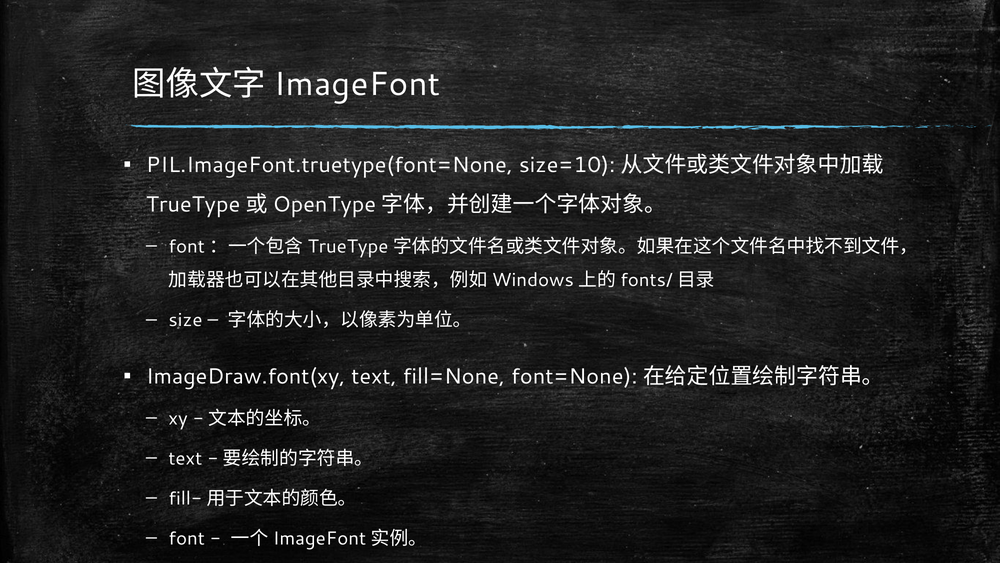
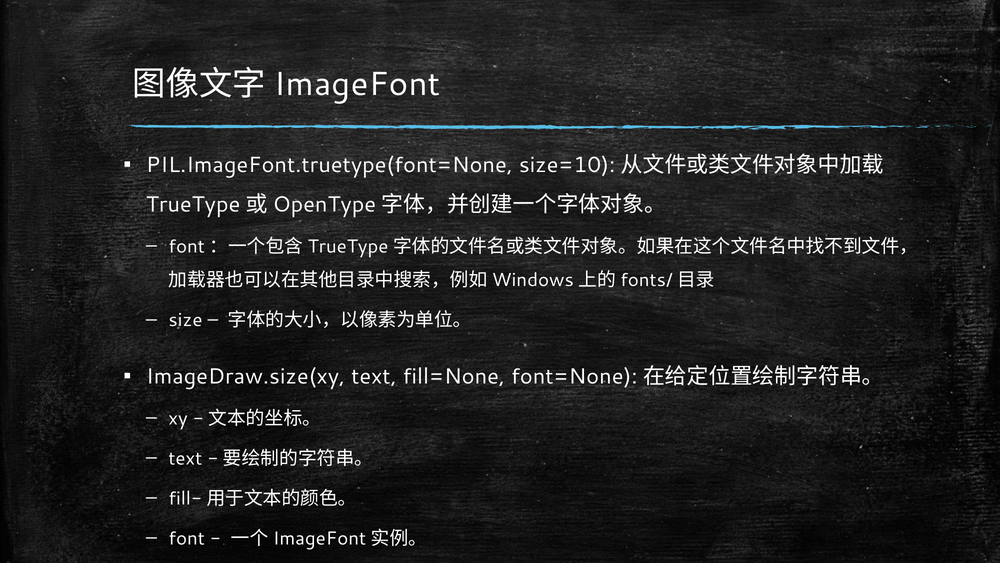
ImageDraw.font(xy: ImageDraw.font(xy -> ImageDraw.size(xy (246, 376)
